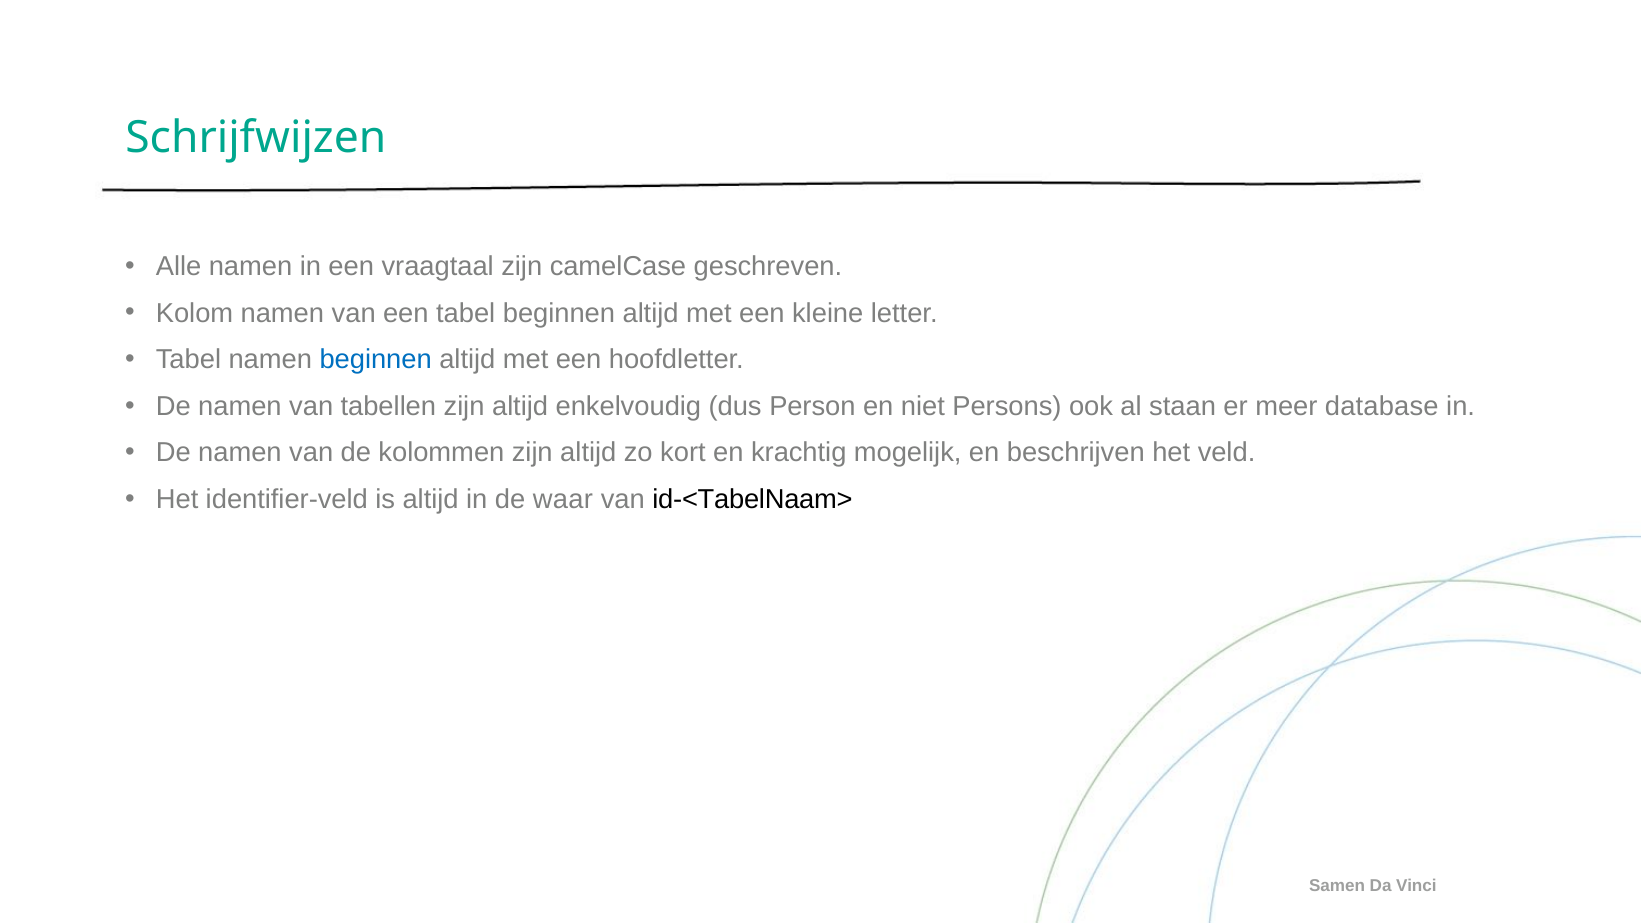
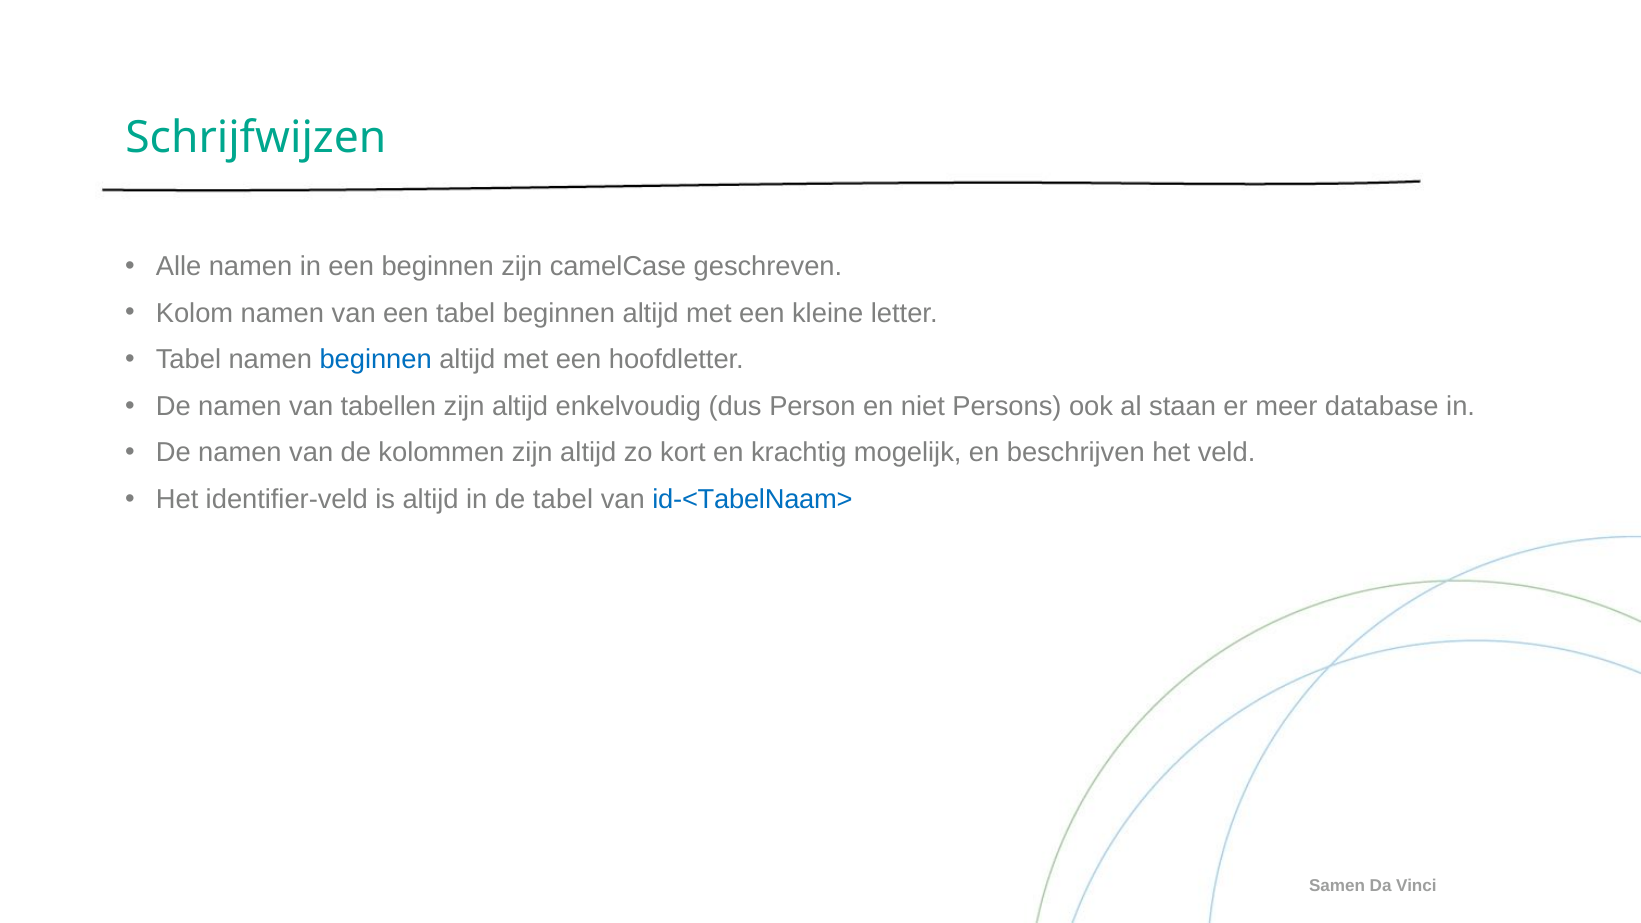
een vraagtaal: vraagtaal -> beginnen (438, 266)
de waar: waar -> tabel (563, 499)
id-<TabelNaam> colour: black -> blue (753, 499)
